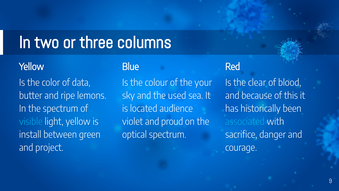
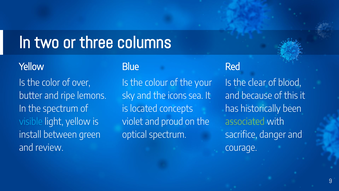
data: data -> over (81, 83)
used: used -> icons (177, 96)
audience: audience -> concepts (176, 109)
associated colour: light blue -> light green (245, 122)
project: project -> review (49, 148)
